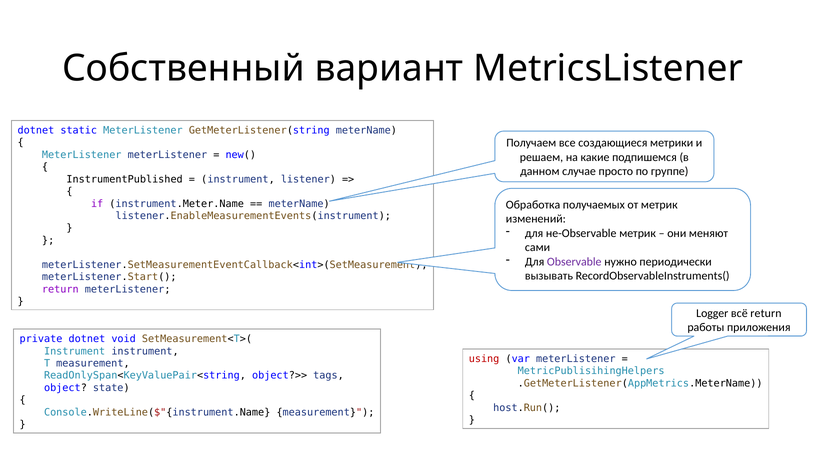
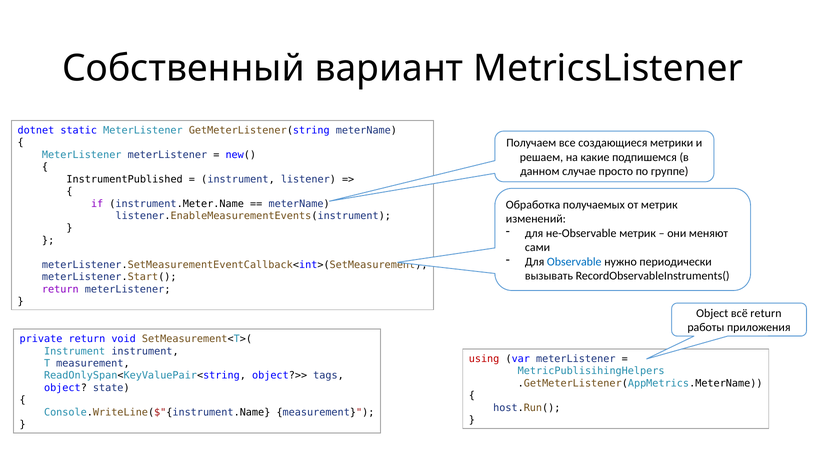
Observable colour: purple -> blue (574, 262)
Logger: Logger -> Object (712, 313)
private dotnet: dotnet -> return (87, 339)
